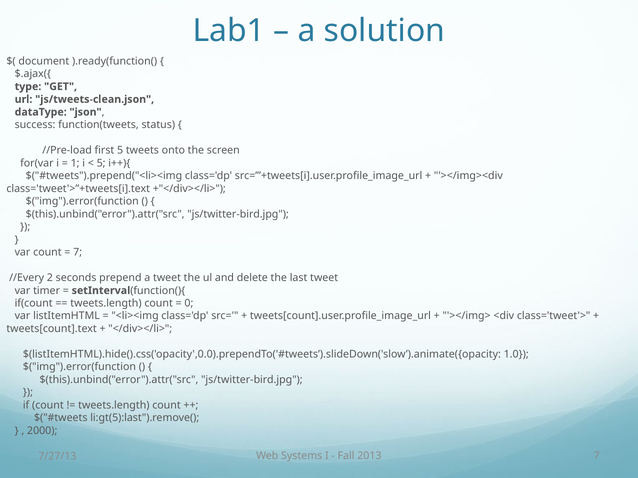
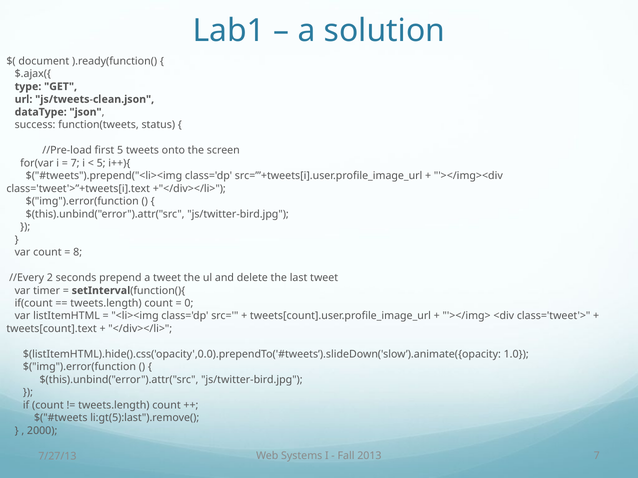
1: 1 -> 7 (75, 163)
7: 7 -> 8 (78, 253)
